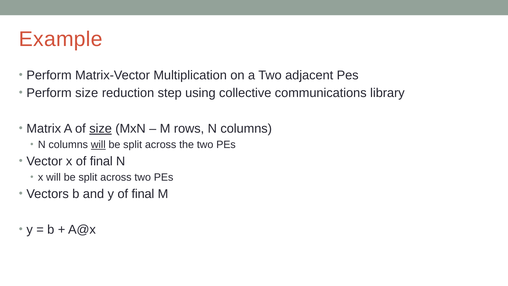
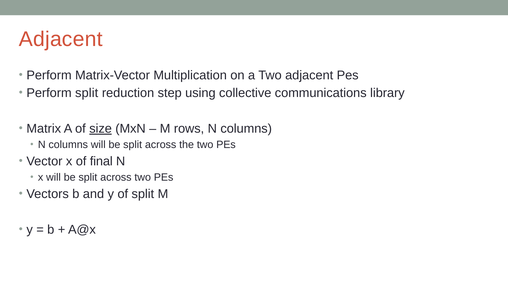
Example: Example -> Adjacent (61, 39)
Perform size: size -> split (87, 93)
will underline: present -> none (98, 145)
y of final: final -> split (143, 194)
